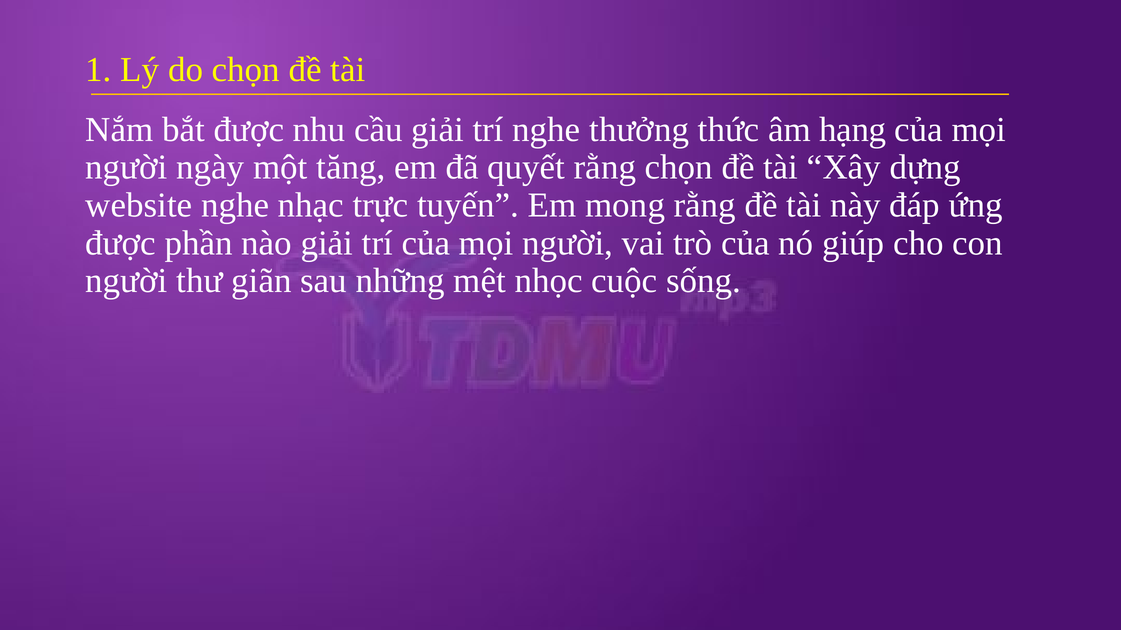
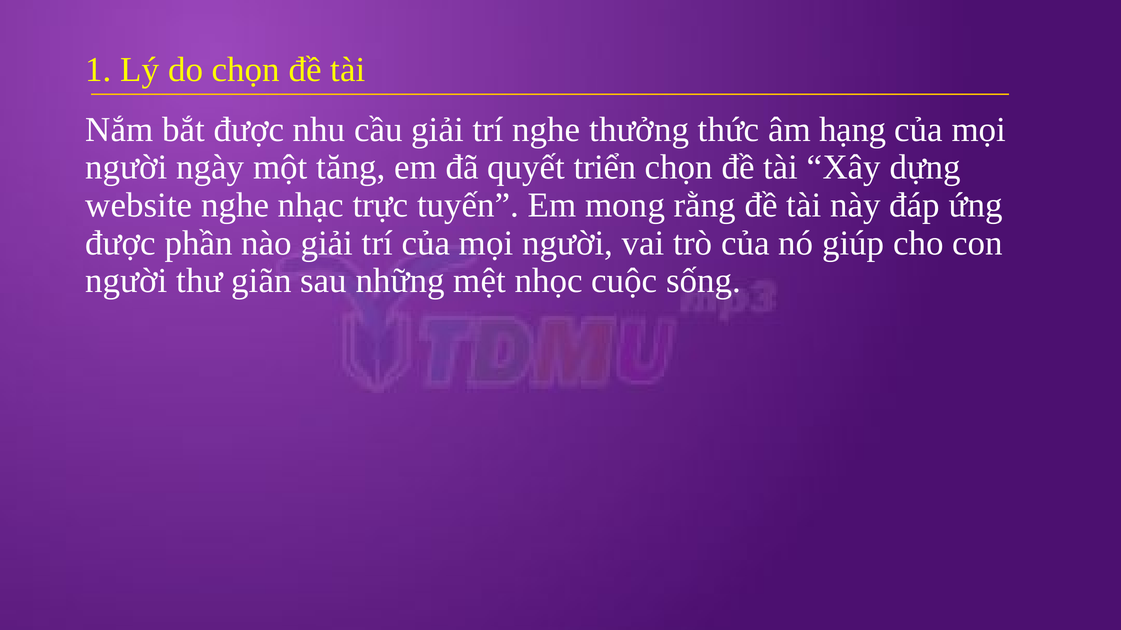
quyết rằng: rằng -> triển (605, 168)
